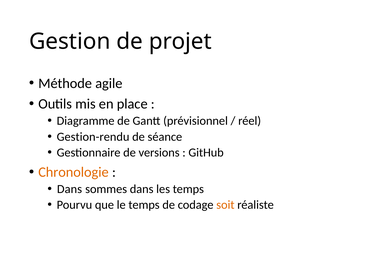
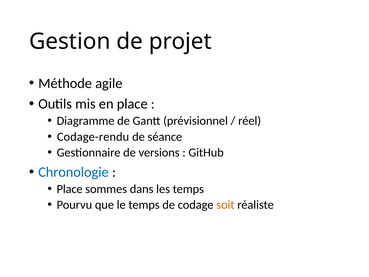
Gestion-rendu: Gestion-rendu -> Codage-rendu (93, 137)
Chronologie colour: orange -> blue (74, 172)
Dans: Dans -> Place (70, 189)
